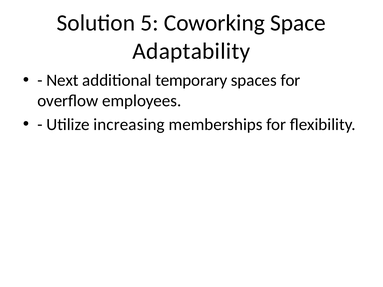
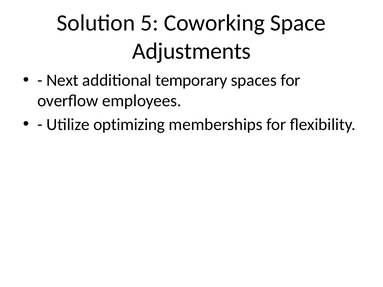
Adaptability: Adaptability -> Adjustments (191, 51)
increasing: increasing -> optimizing (129, 125)
